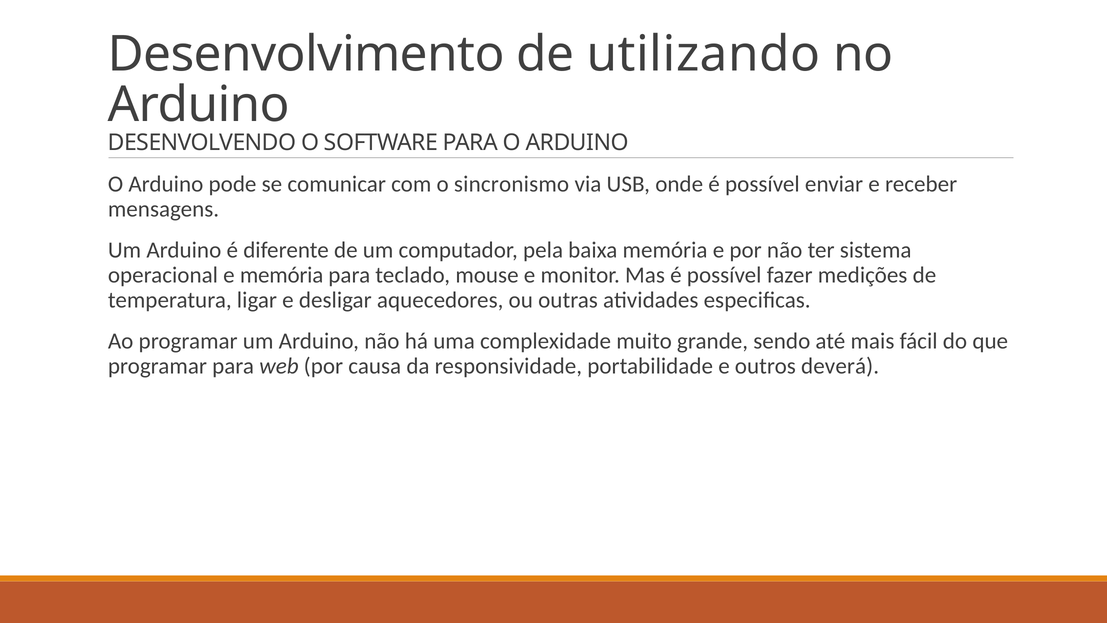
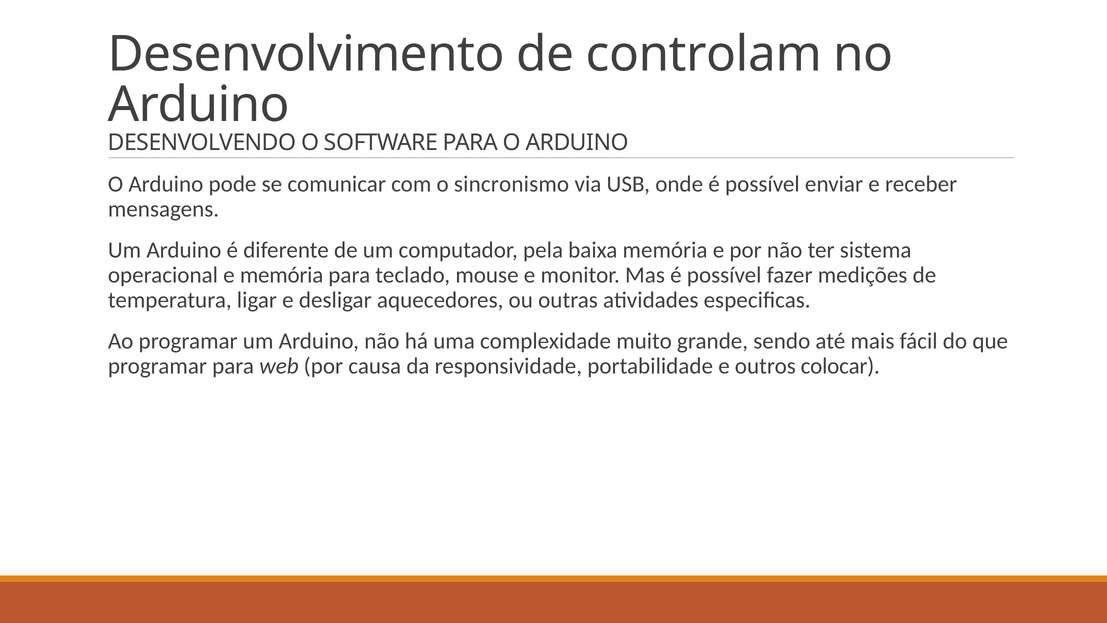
utilizando: utilizando -> controlam (704, 54)
deverá: deverá -> colocar (840, 366)
